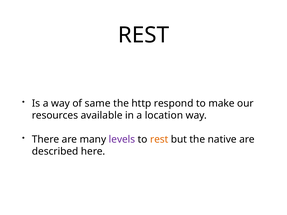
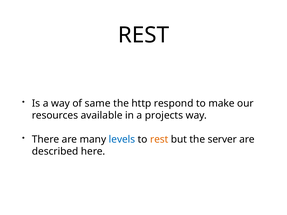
location: location -> projects (164, 116)
levels colour: purple -> blue (122, 139)
native: native -> server (222, 139)
